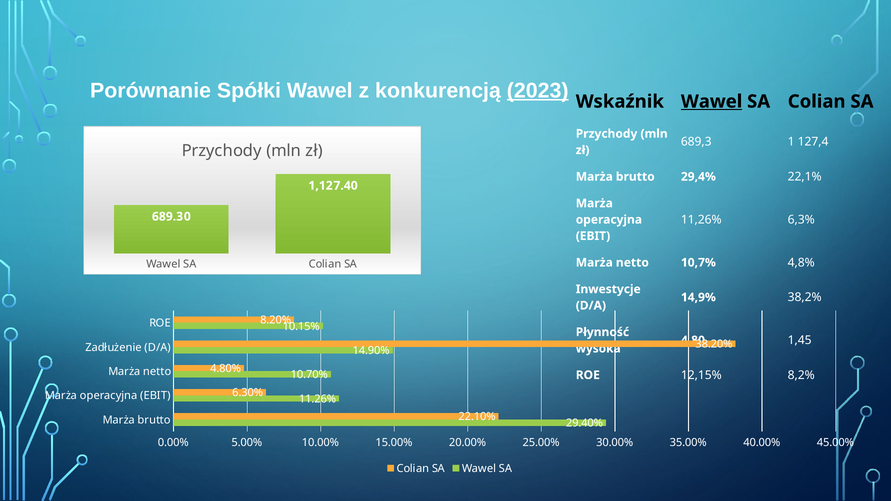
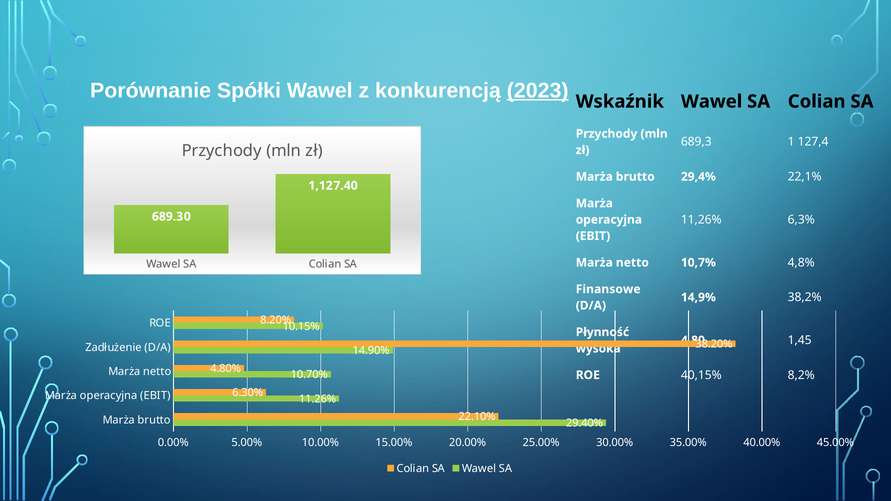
Wawel underline: present -> none (712, 102)
Inwestycje: Inwestycje -> Finansowe (608, 289)
12,15%: 12,15% -> 40,15% (701, 375)
